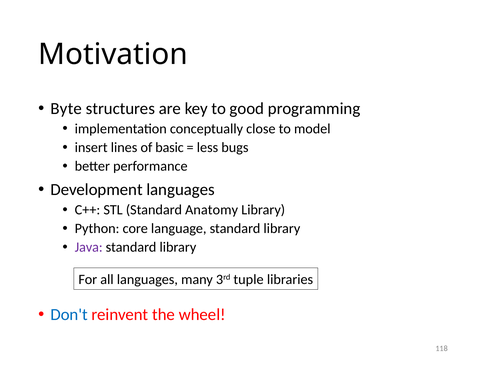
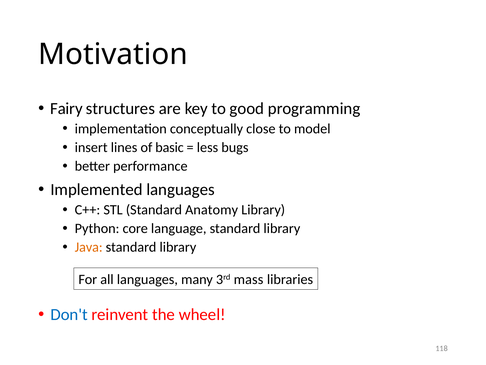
Byte: Byte -> Fairy (66, 108)
Development: Development -> Implemented (97, 189)
Java colour: purple -> orange (89, 247)
tuple: tuple -> mass (248, 279)
